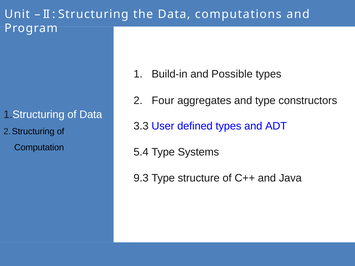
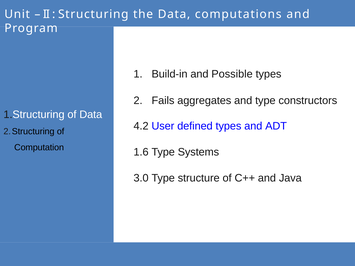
Four: Four -> Fails (163, 101)
3.3: 3.3 -> 4.2 (141, 126)
5.4: 5.4 -> 1.6 (141, 152)
9.3: 9.3 -> 3.0 (141, 178)
